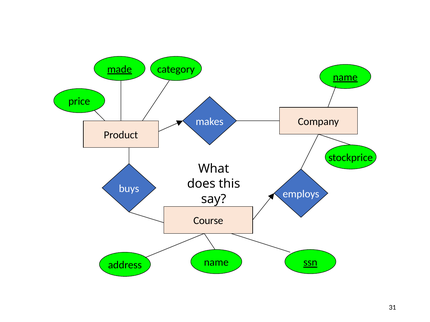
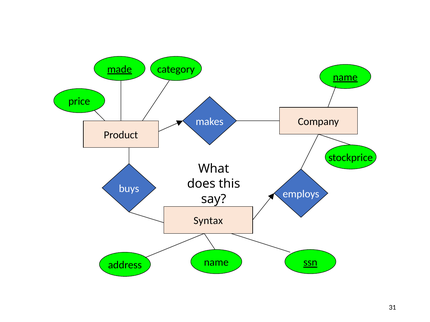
Course: Course -> Syntax (208, 221)
